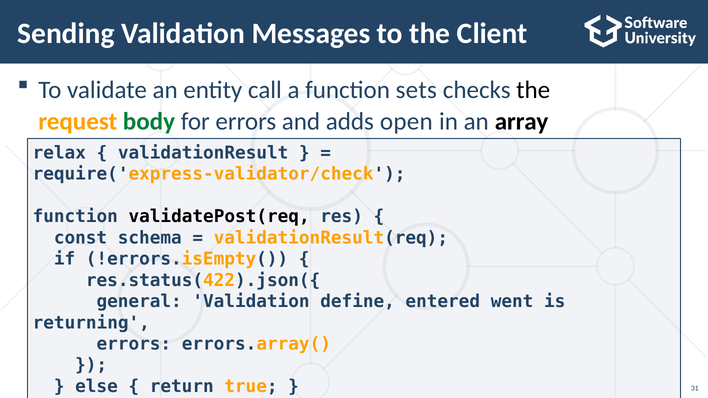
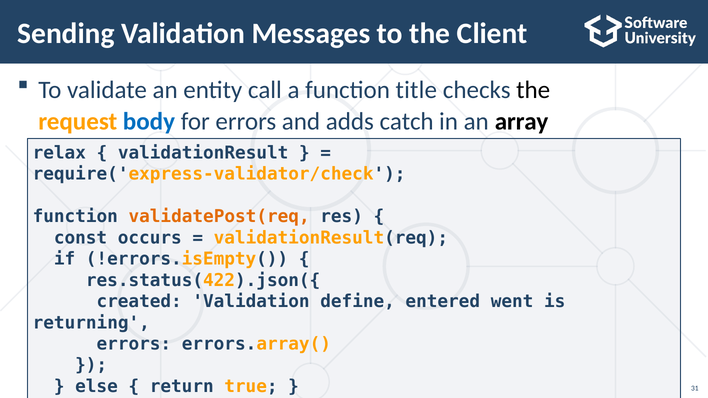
sets: sets -> title (416, 90)
body colour: green -> blue (149, 121)
open: open -> catch (407, 121)
validatePost(req colour: black -> orange (219, 217)
schema: schema -> occurs (150, 238)
general: general -> created (139, 302)
